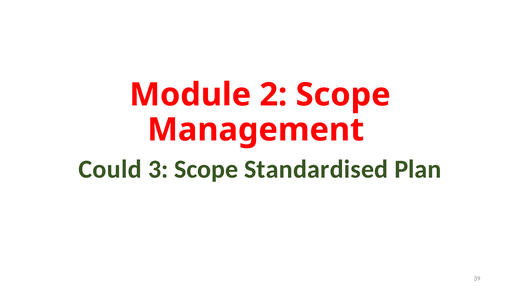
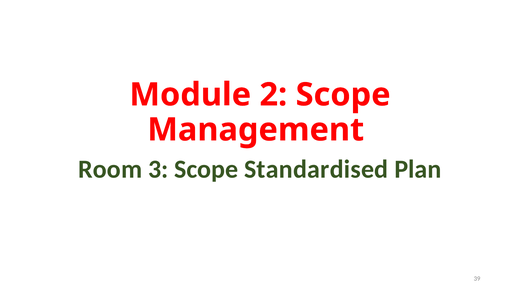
Could: Could -> Room (110, 169)
